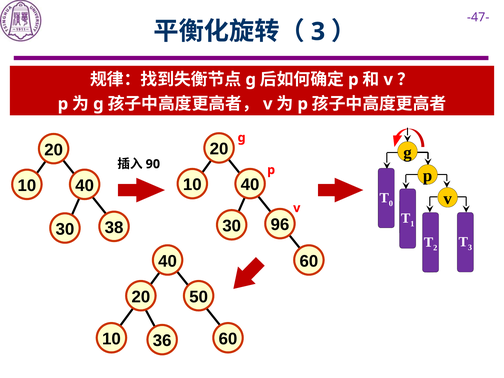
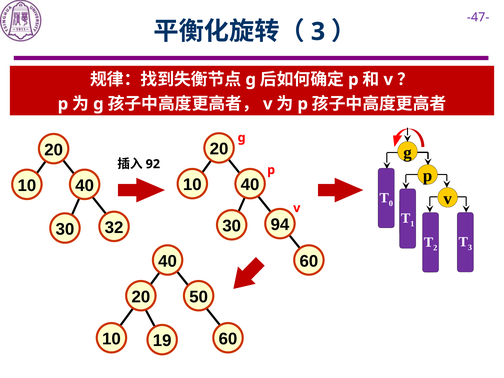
90: 90 -> 92 (153, 164)
96: 96 -> 94 (280, 225)
38: 38 -> 32 (114, 228)
36: 36 -> 19 (162, 341)
